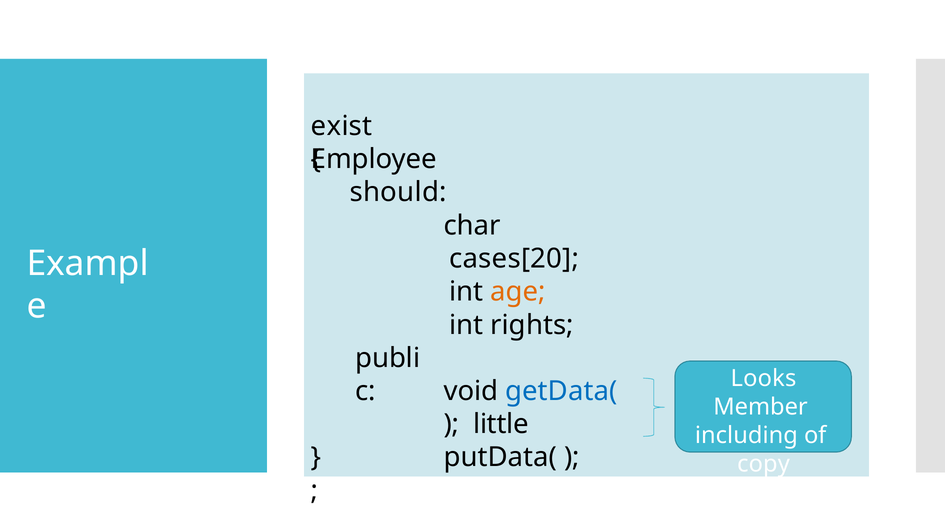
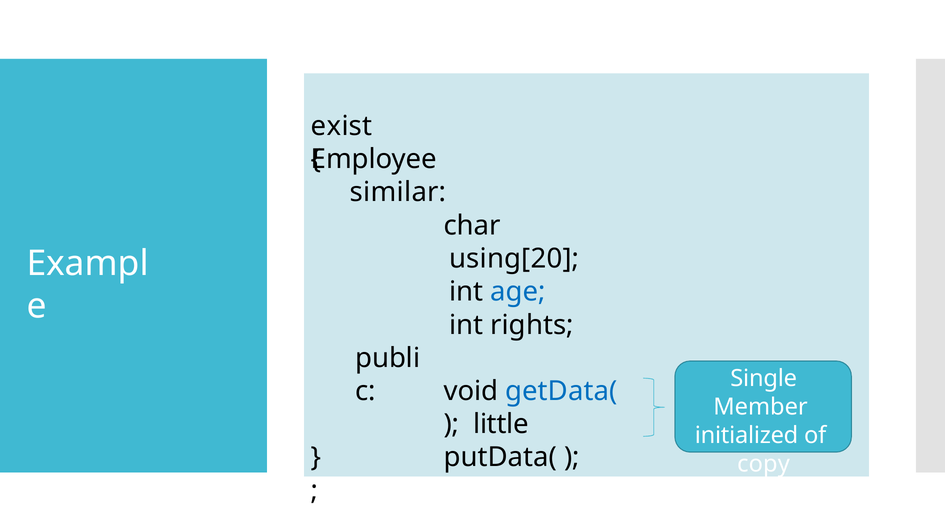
should: should -> similar (398, 192)
cases[20: cases[20 -> using[20 (514, 258)
age colour: orange -> blue (518, 292)
Looks: Looks -> Single (764, 378)
including: including -> initialized (747, 435)
